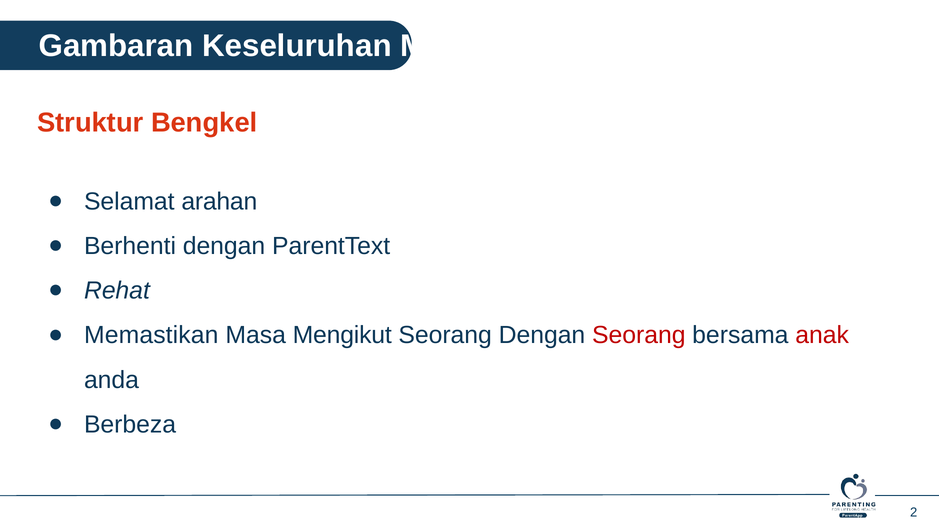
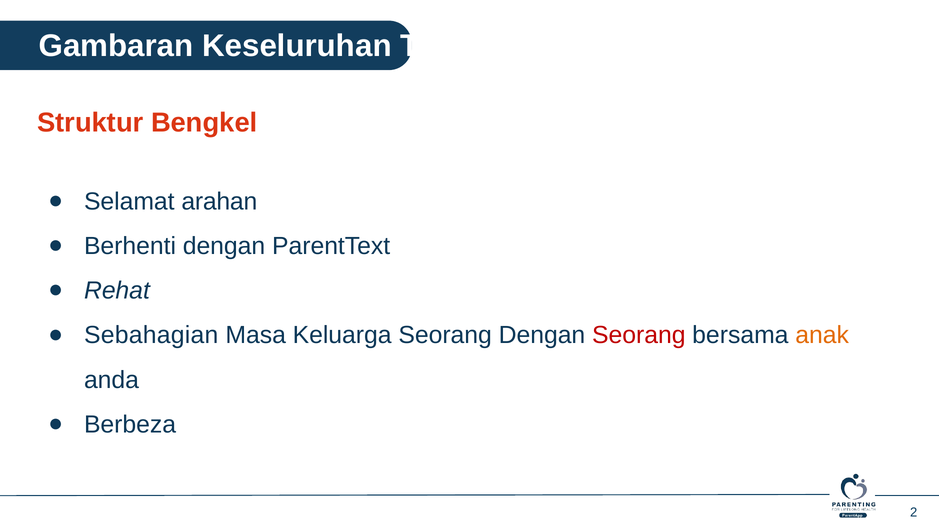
Mari: Mari -> Taip (432, 46)
Memastikan: Memastikan -> Sebahagian (151, 335)
Mengikut: Mengikut -> Keluarga (342, 335)
anak colour: red -> orange (822, 335)
